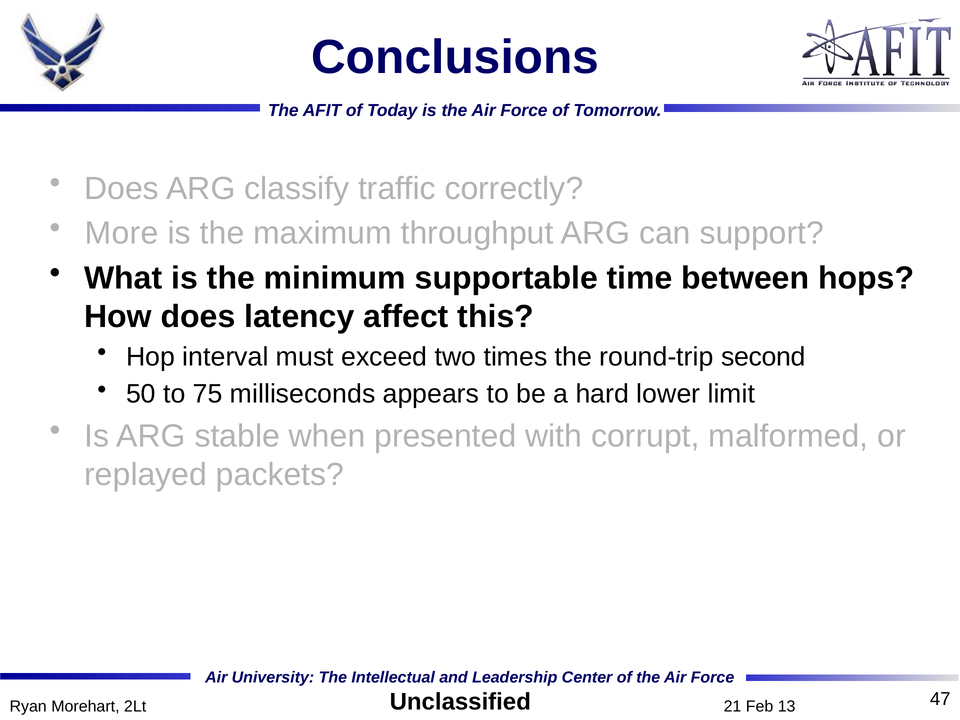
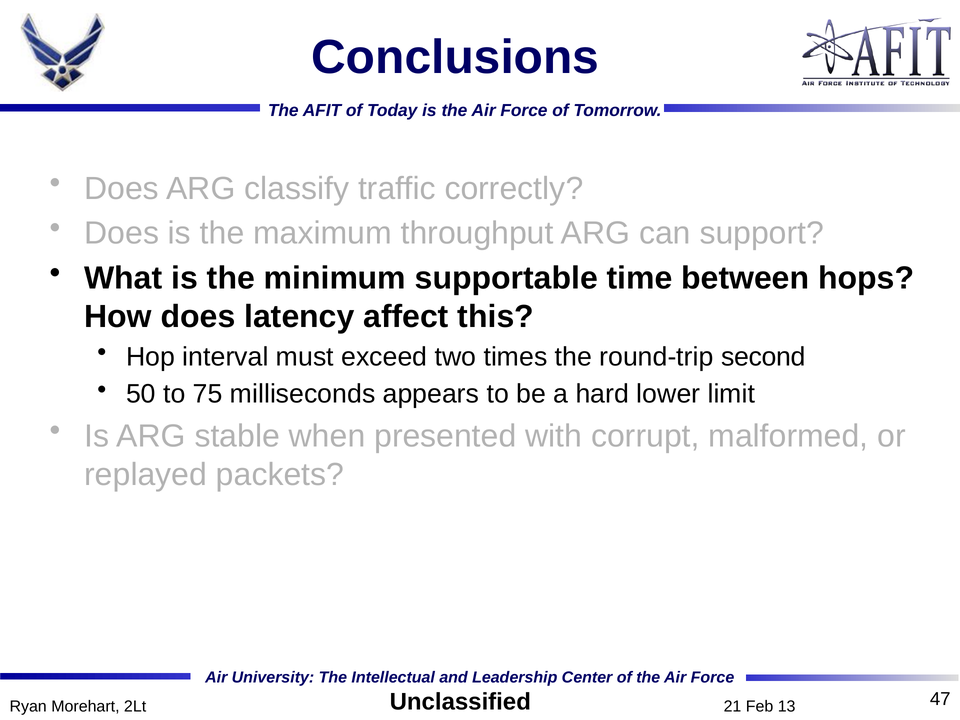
More: More -> Does (122, 233)
